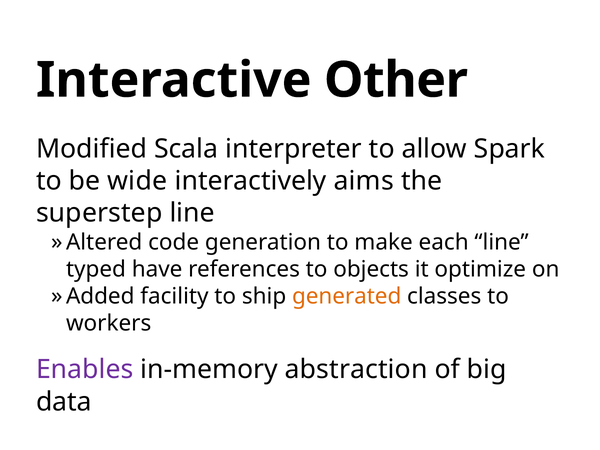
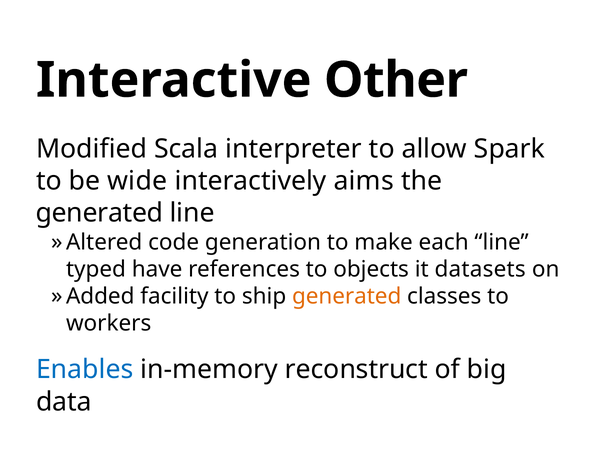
superstep: superstep -> generated (99, 213)
optimize: optimize -> datasets (480, 269)
Enables colour: purple -> blue (85, 370)
abstraction: abstraction -> reconstruct (356, 370)
